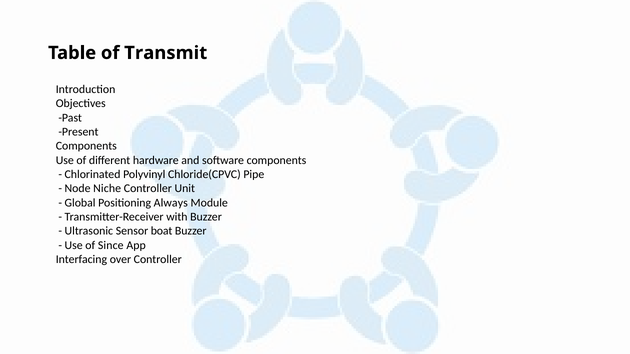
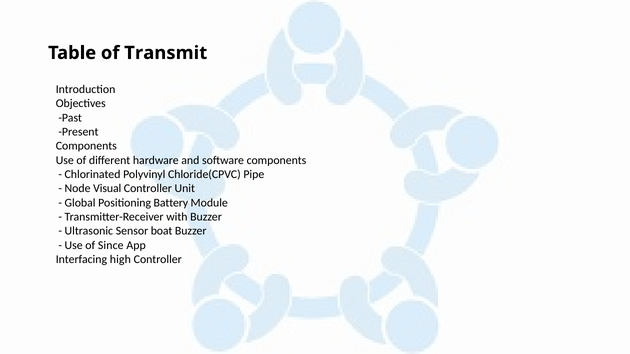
Niche: Niche -> Visual (107, 189)
Always: Always -> Battery (171, 203)
over: over -> high (120, 260)
